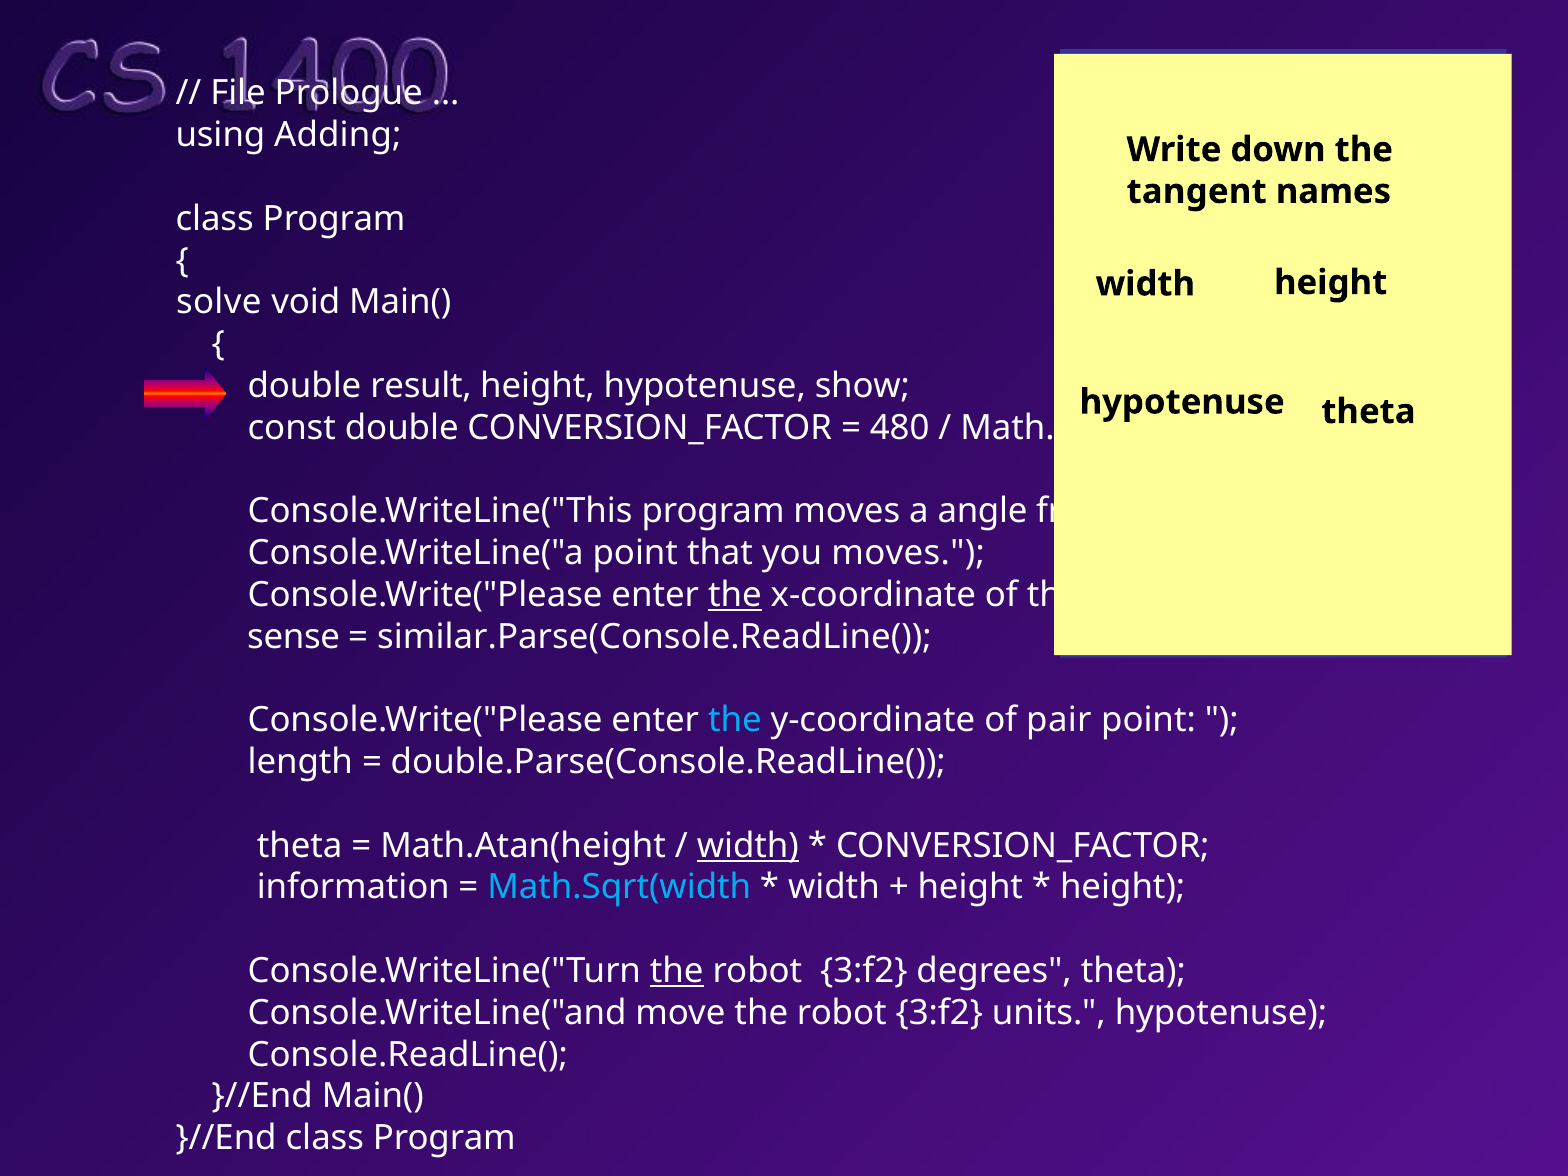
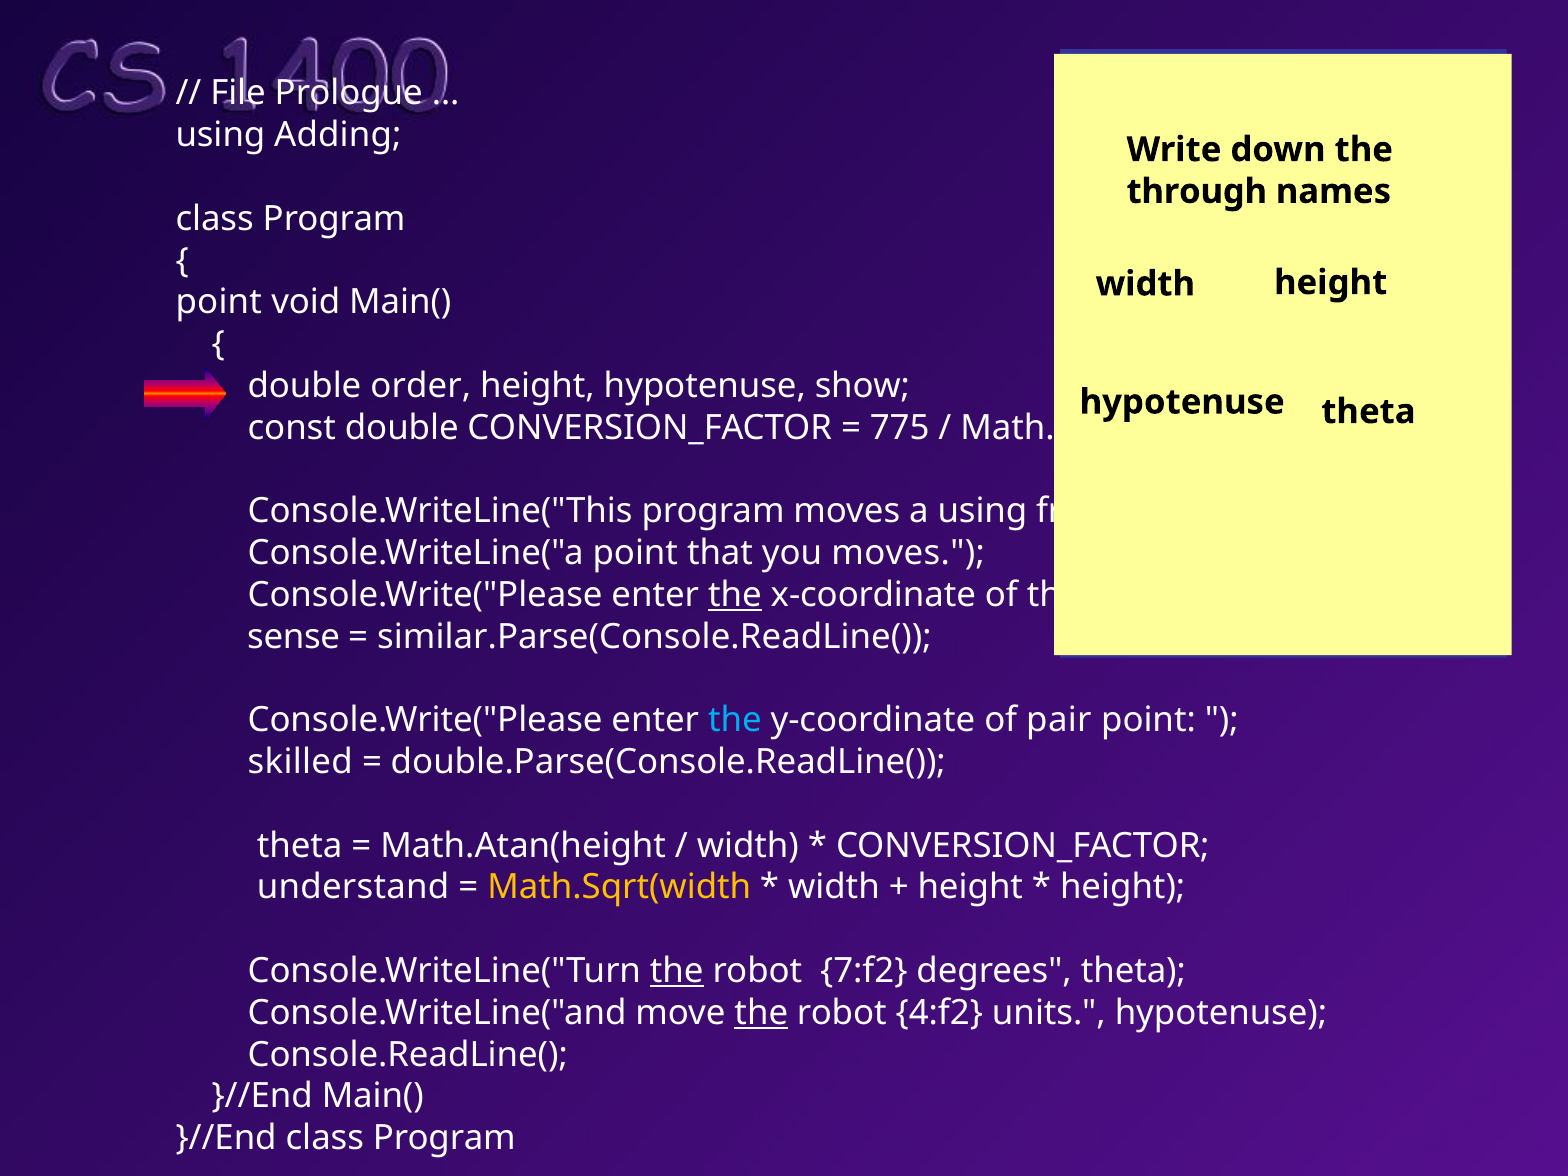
tangent: tangent -> through (1197, 191)
solve: solve -> point (219, 302)
result: result -> order (421, 386)
480: 480 -> 775 (900, 428)
a angle: angle -> using (982, 511)
length: length -> skilled (300, 762)
width underline: present -> none (748, 846)
information: information -> understand (353, 887)
Math.Sqrt(width colour: light blue -> yellow (619, 887)
3:f2: 3:f2 -> 7:f2 (864, 971)
the underline: none -> present (761, 1013)
3:f2: 3:f2 -> 4:f2 (939, 1013)
